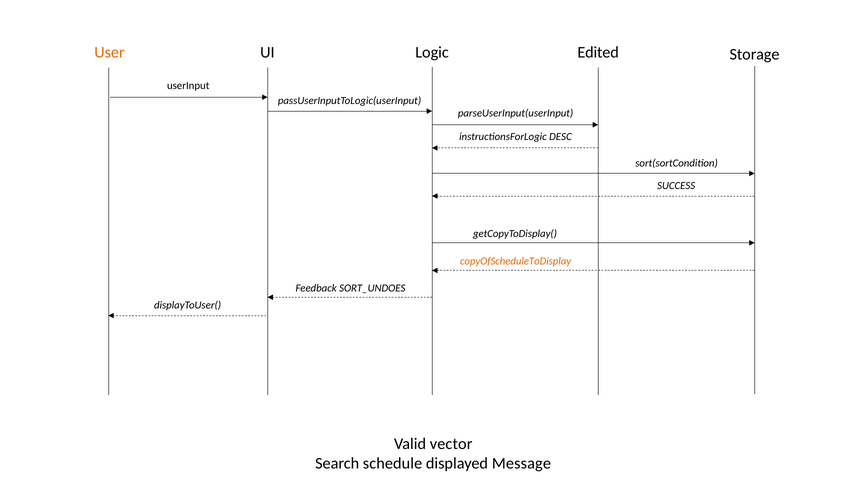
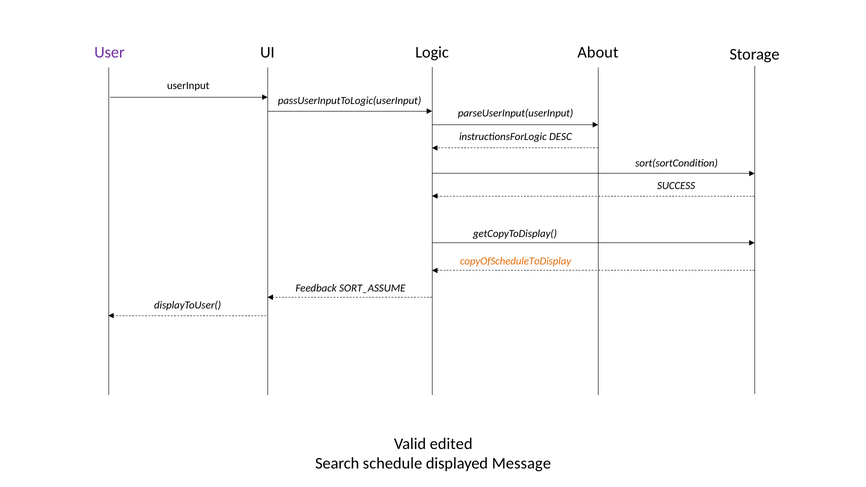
User colour: orange -> purple (109, 52)
Edited: Edited -> About (598, 52)
SORT_UNDOES: SORT_UNDOES -> SORT_ASSUME (372, 288)
vector: vector -> edited (451, 444)
